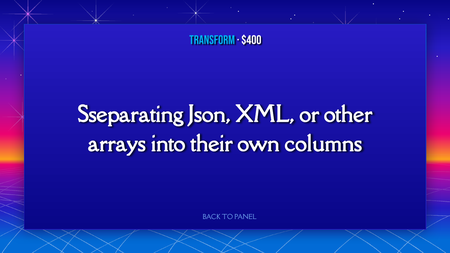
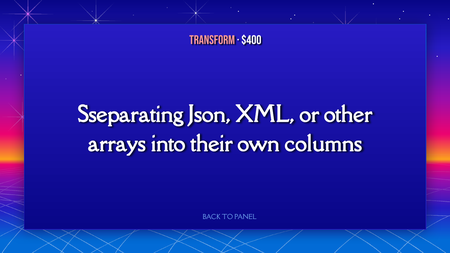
Transform colour: light blue -> pink (212, 40)
